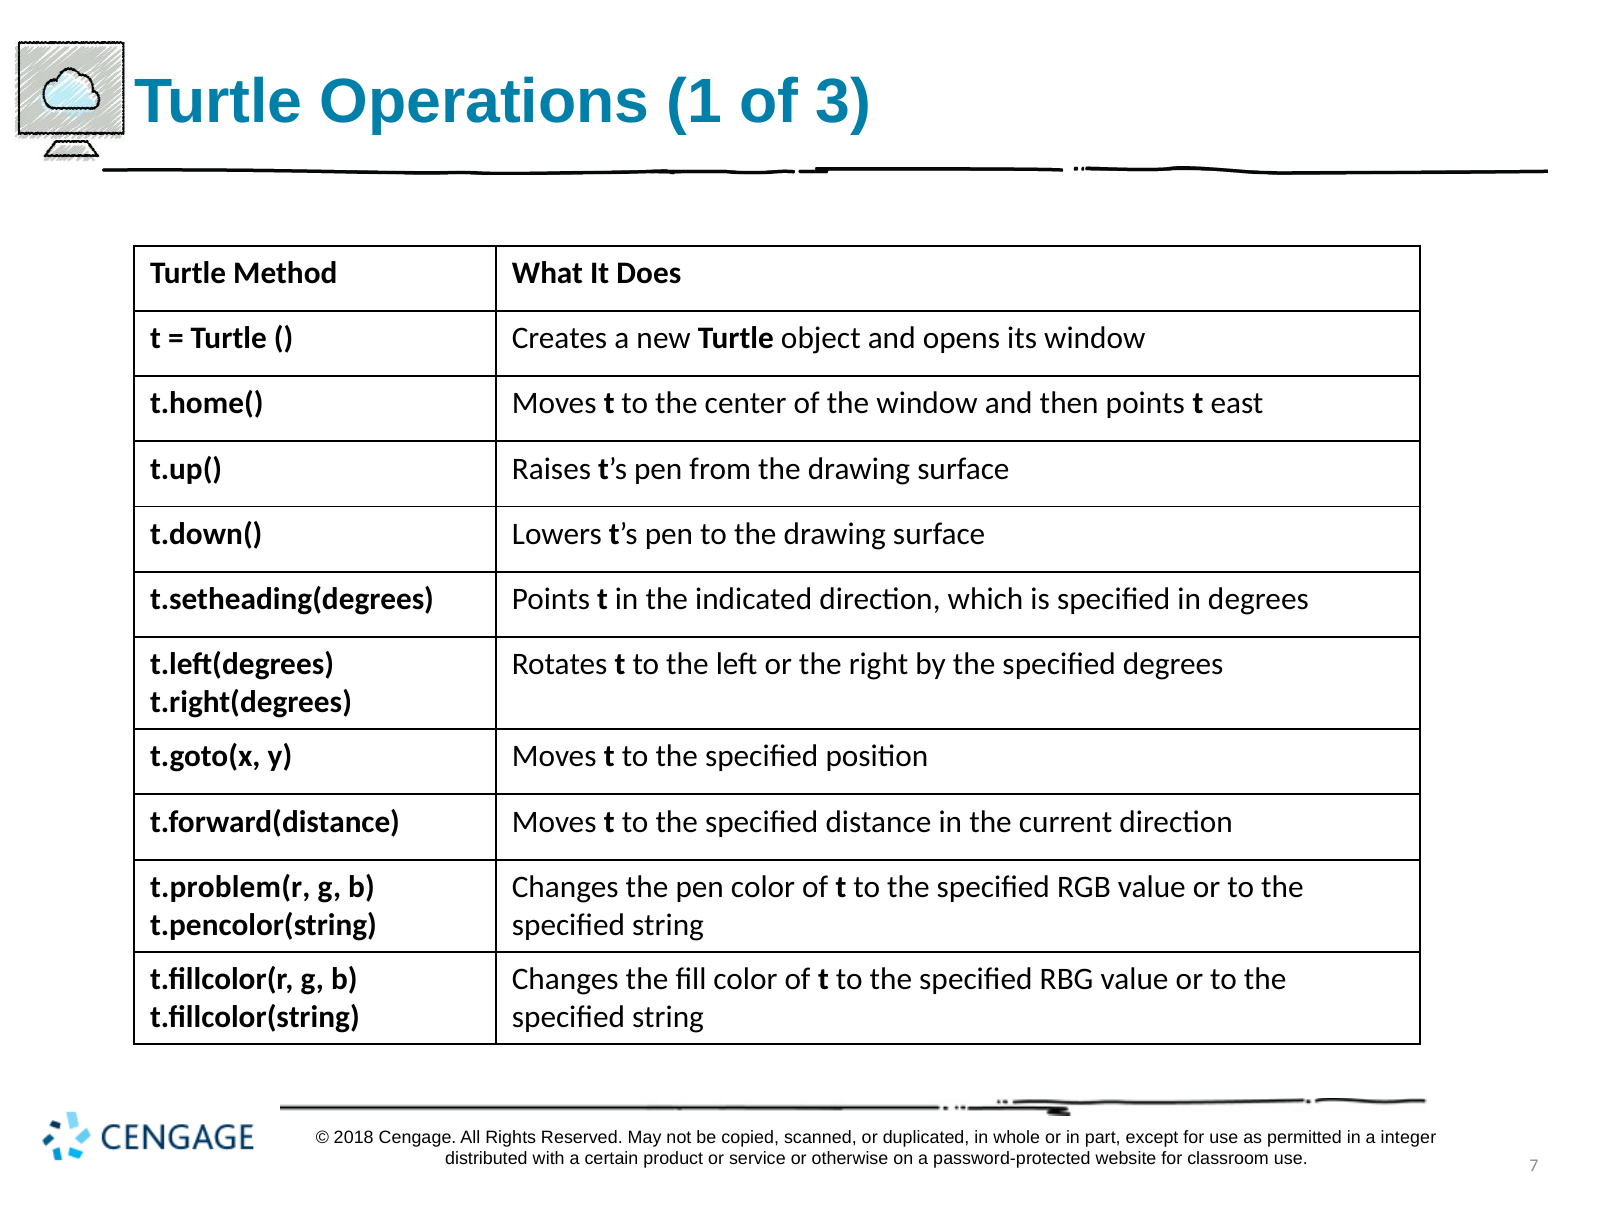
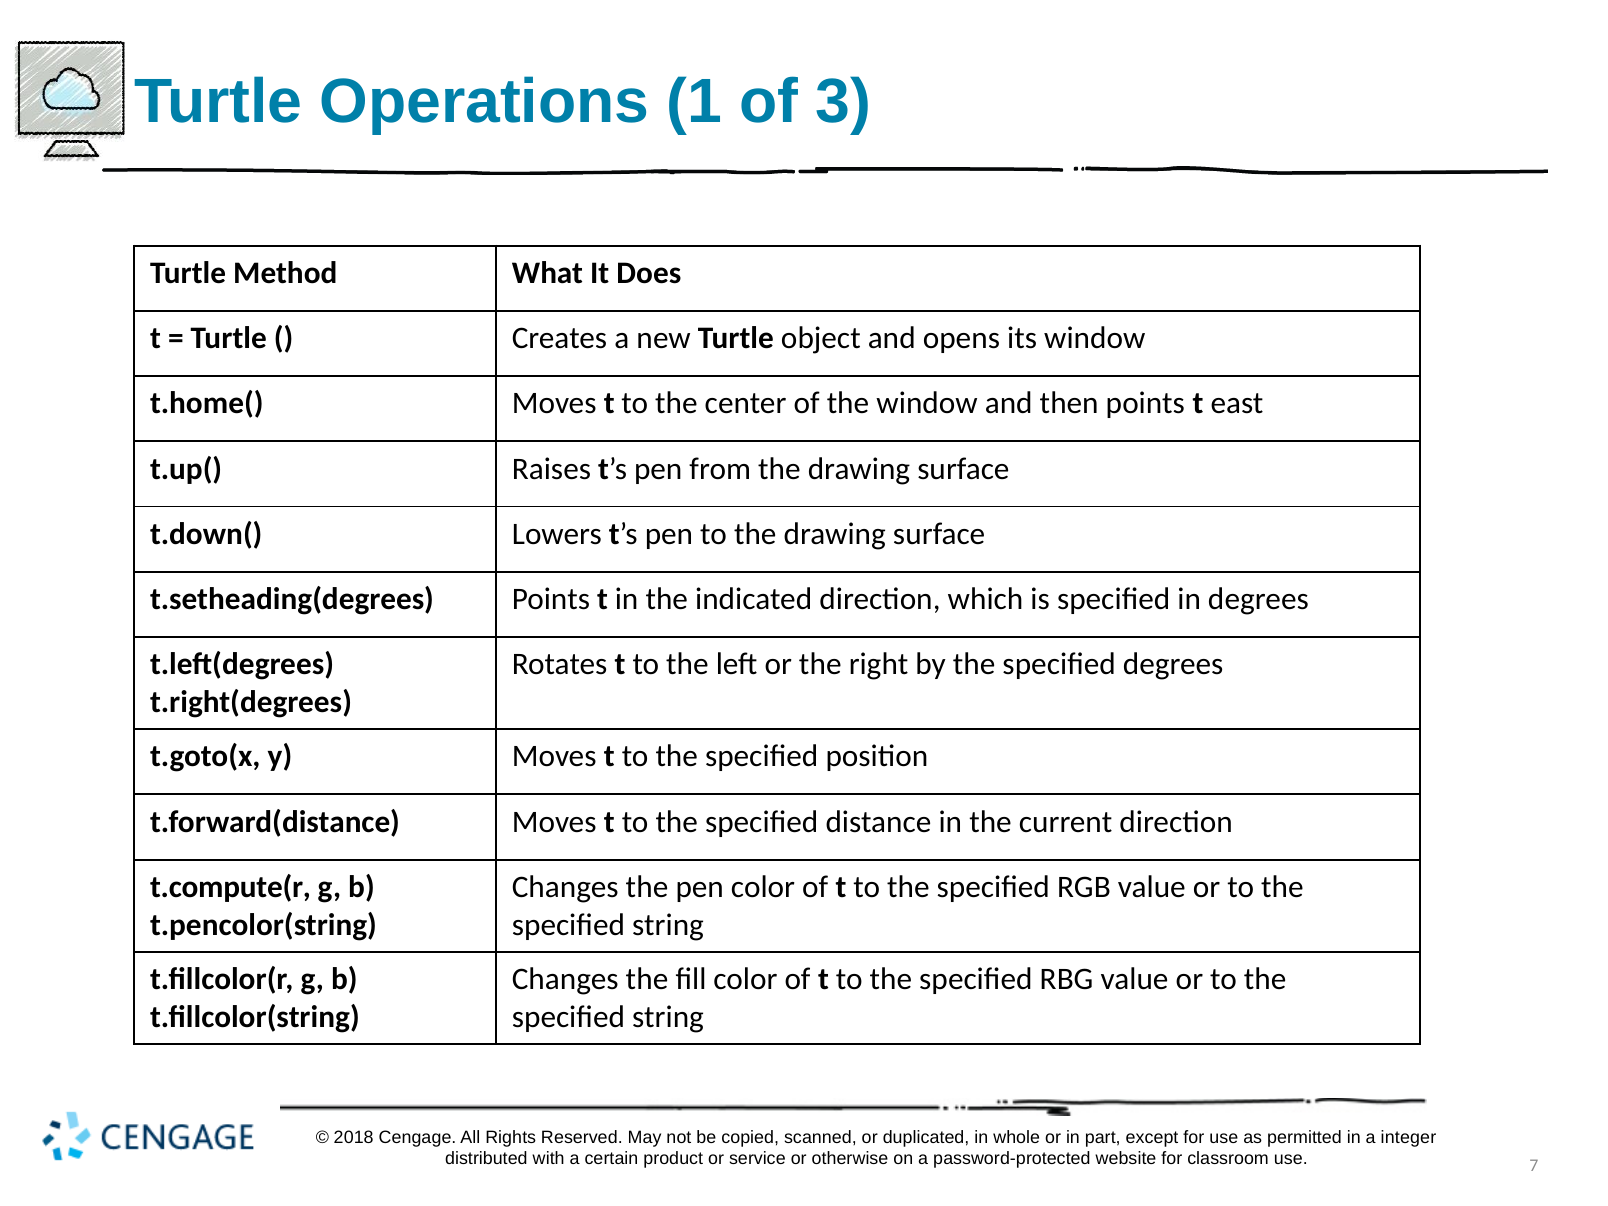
t.problem(r: t.problem(r -> t.compute(r (231, 887)
